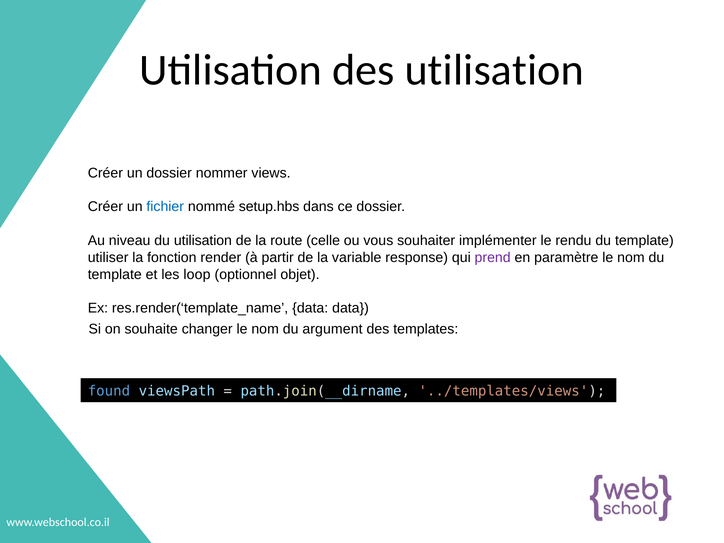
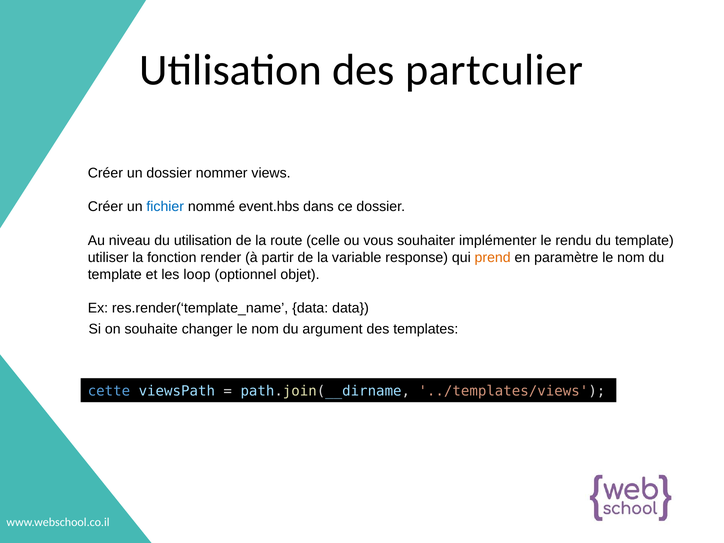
des utilisation: utilisation -> partculier (494, 70)
setup.hbs: setup.hbs -> event.hbs (269, 207)
prend colour: purple -> orange (493, 257)
found: found -> cette (109, 391)
